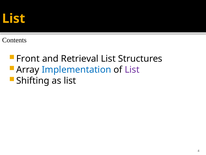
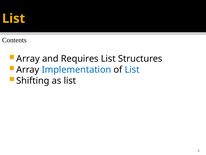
Front: Front -> Array (28, 58)
Retrieval: Retrieval -> Requires (80, 58)
List colour: purple -> blue (132, 69)
